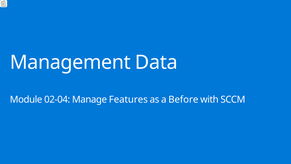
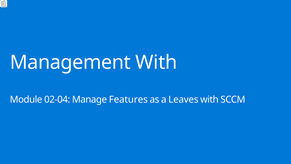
Management Data: Data -> With (156, 62)
Before: Before -> Leaves (183, 99)
